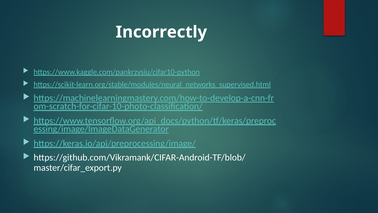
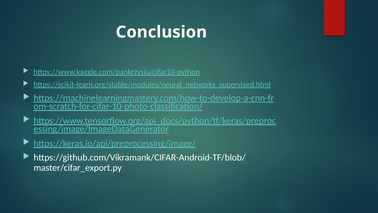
Incorrectly: Incorrectly -> Conclusion (161, 32)
